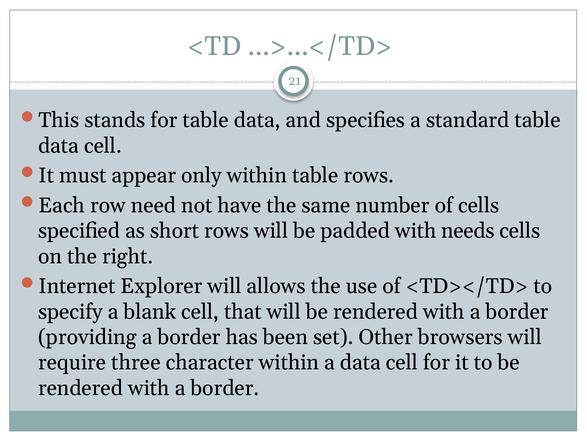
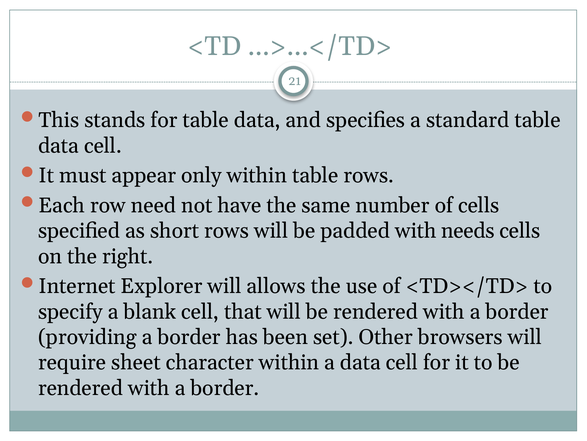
three: three -> sheet (136, 362)
